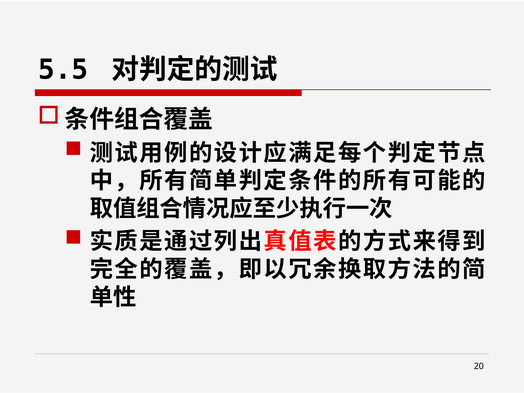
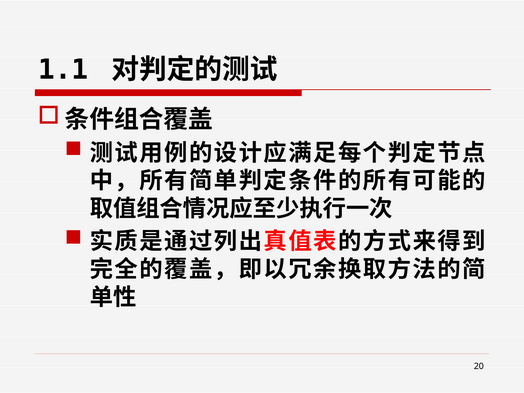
5.5: 5.5 -> 1.1 (63, 70)
